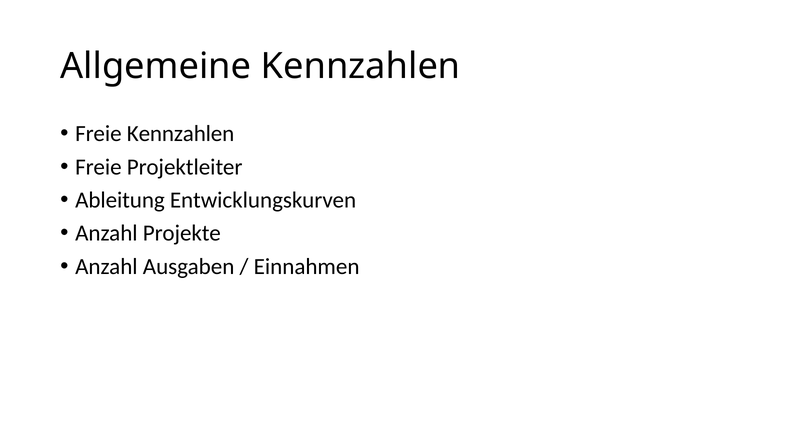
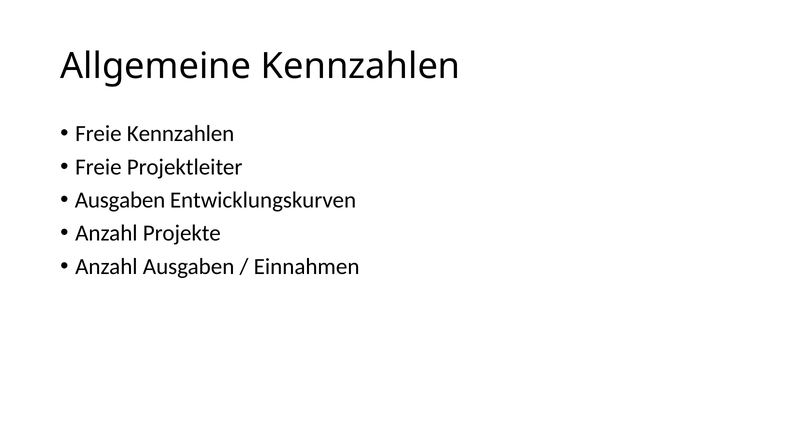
Ableitung: Ableitung -> Ausgaben (120, 200)
